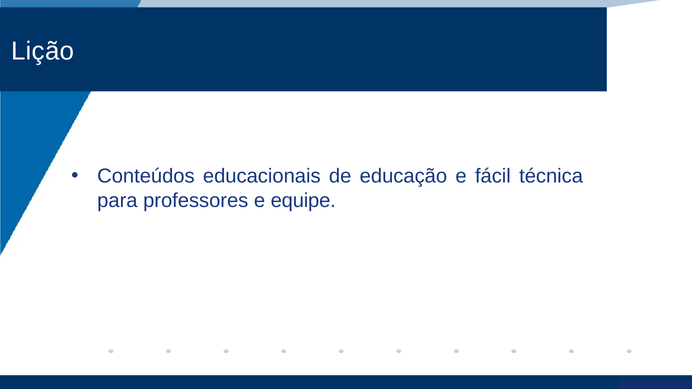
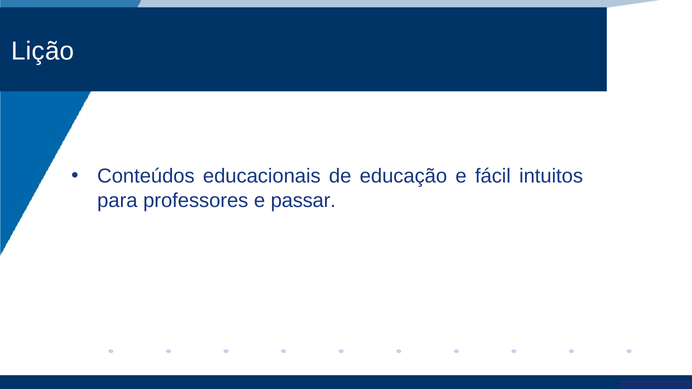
técnica: técnica -> intuitos (551, 176)
equipe: equipe -> passar (303, 201)
